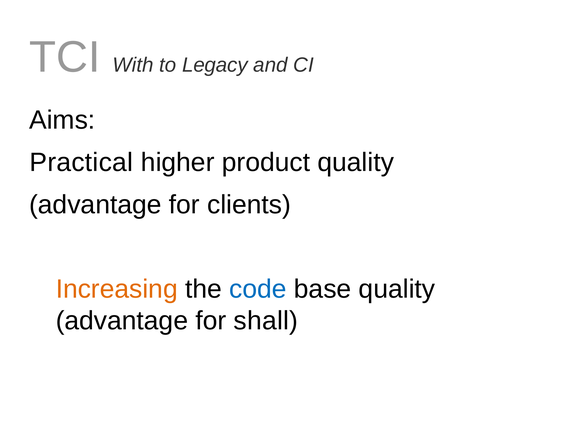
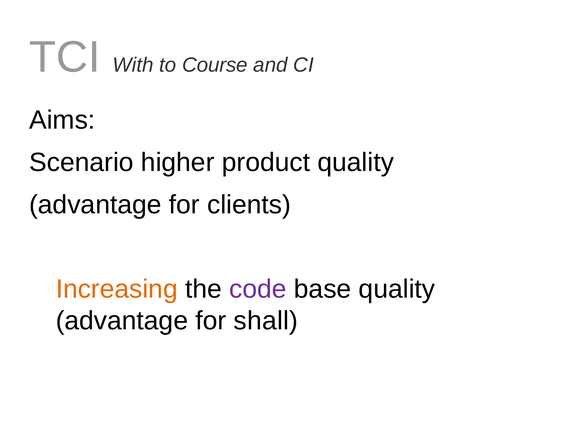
Legacy: Legacy -> Course (215, 65)
Practical: Practical -> Scenario (81, 162)
code colour: blue -> purple (258, 289)
